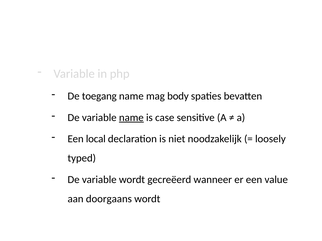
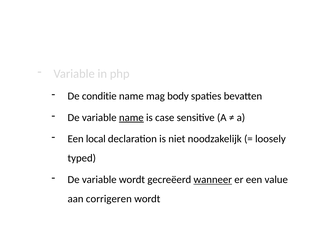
toegang: toegang -> conditie (99, 96)
wanneer underline: none -> present (213, 180)
doorgaans: doorgaans -> corrigeren (109, 199)
